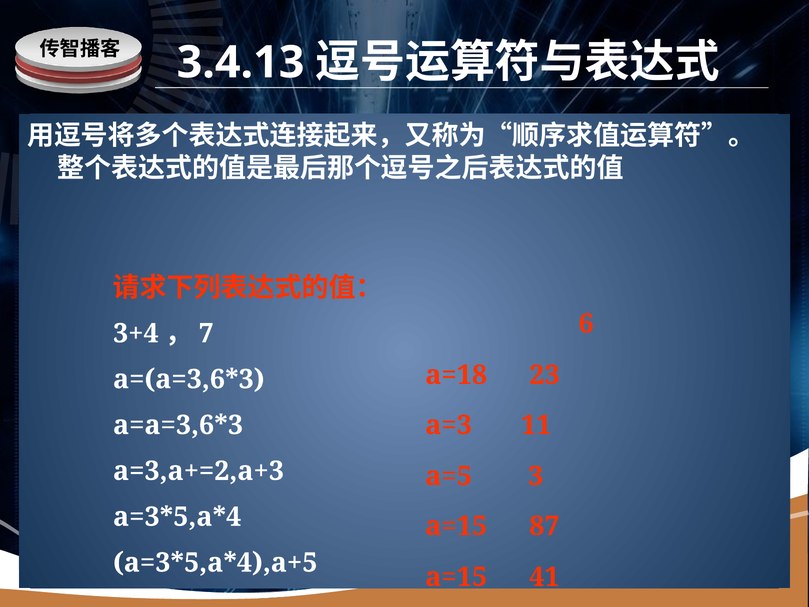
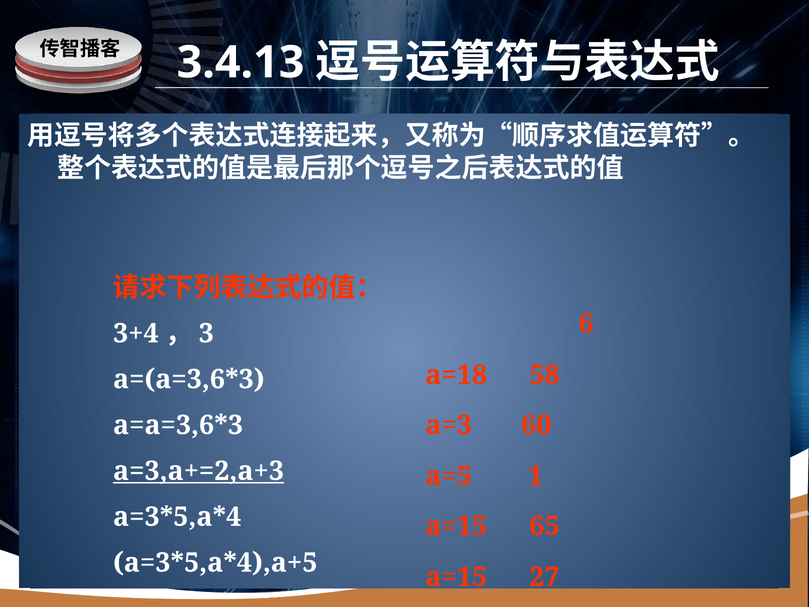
7: 7 -> 3 (206, 333)
23: 23 -> 58 (544, 375)
11: 11 -> 60 (536, 425)
a=3,a+=2,a+3 underline: none -> present (198, 471)
3: 3 -> 1 (536, 476)
87: 87 -> 65 (544, 526)
41: 41 -> 27 (544, 577)
